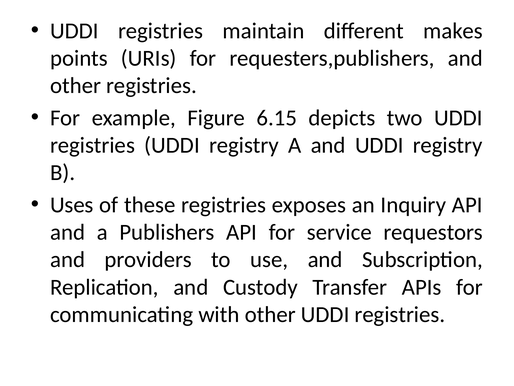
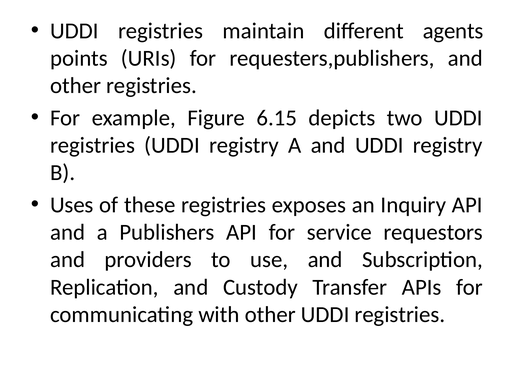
makes: makes -> agents (453, 31)
